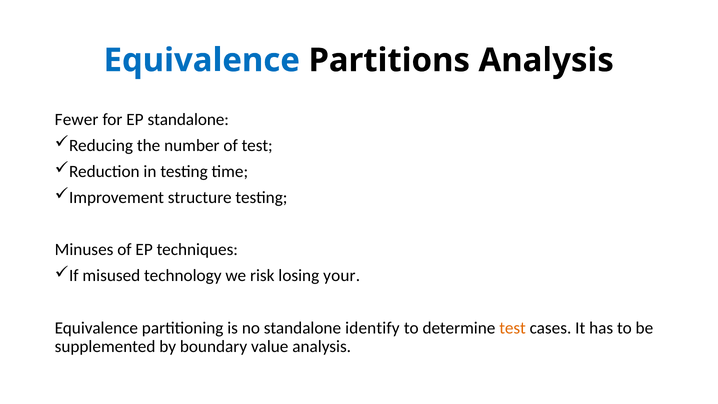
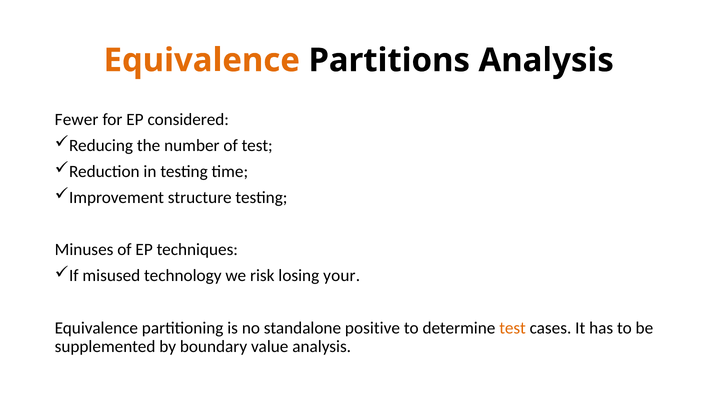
Equivalence colour: blue -> orange (202, 60)
EP standalone: standalone -> considered (188, 119)
identify: identify -> positive (372, 328)
